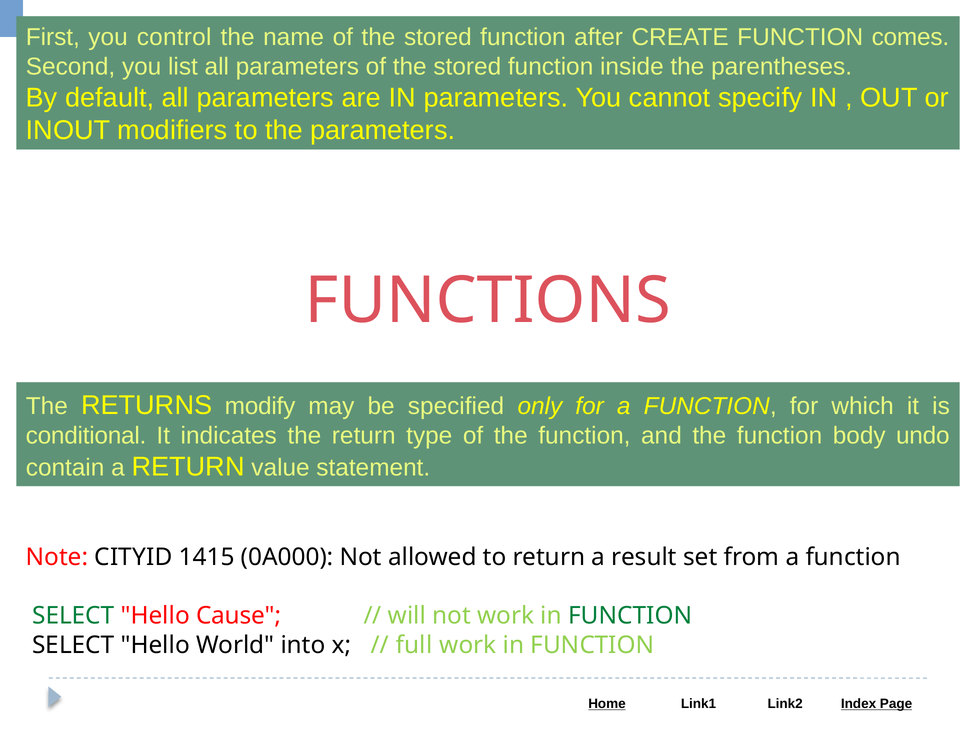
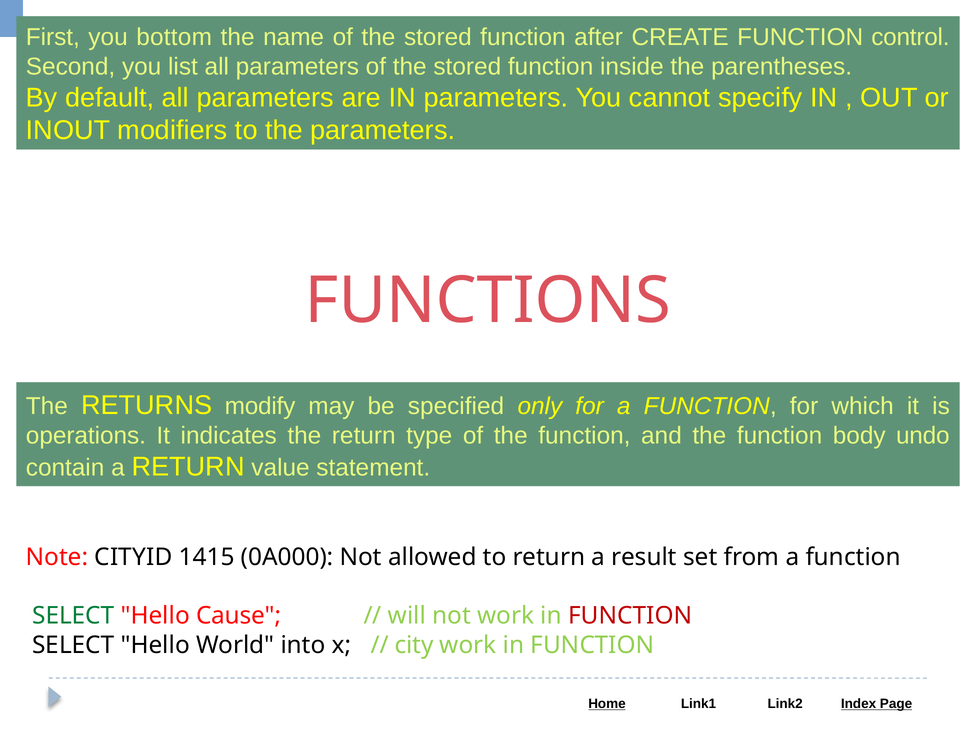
control: control -> bottom (174, 37)
comes: comes -> control (910, 37)
conditional: conditional -> operations (86, 436)
FUNCTION colour: green -> red (630, 616)
full: full -> city (414, 645)
